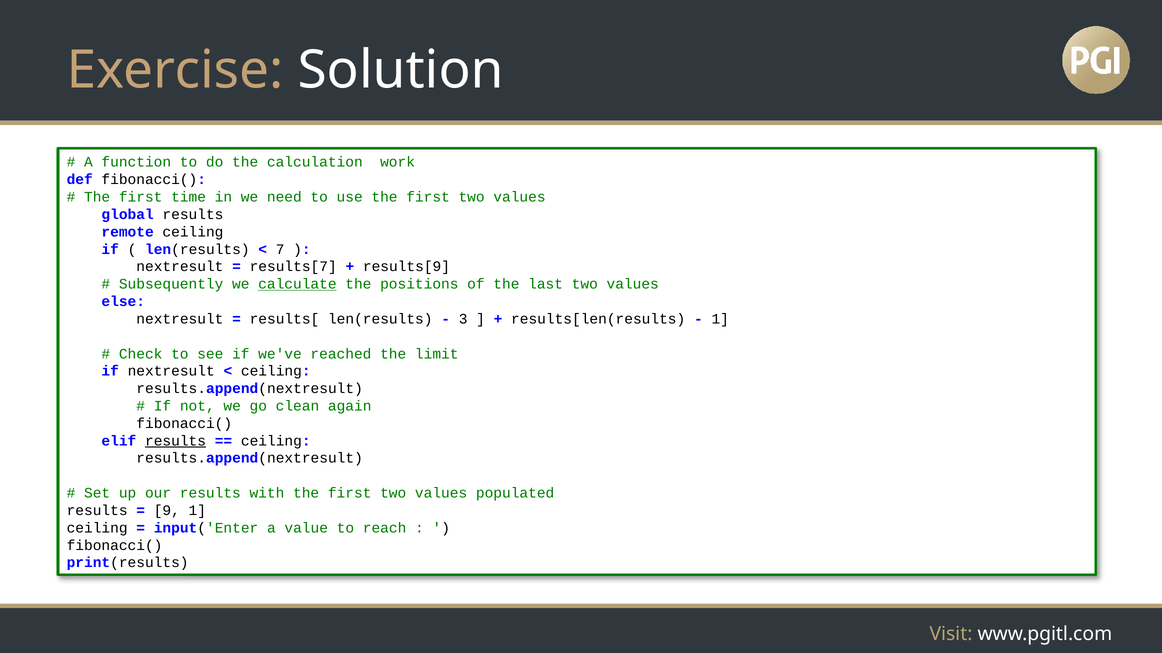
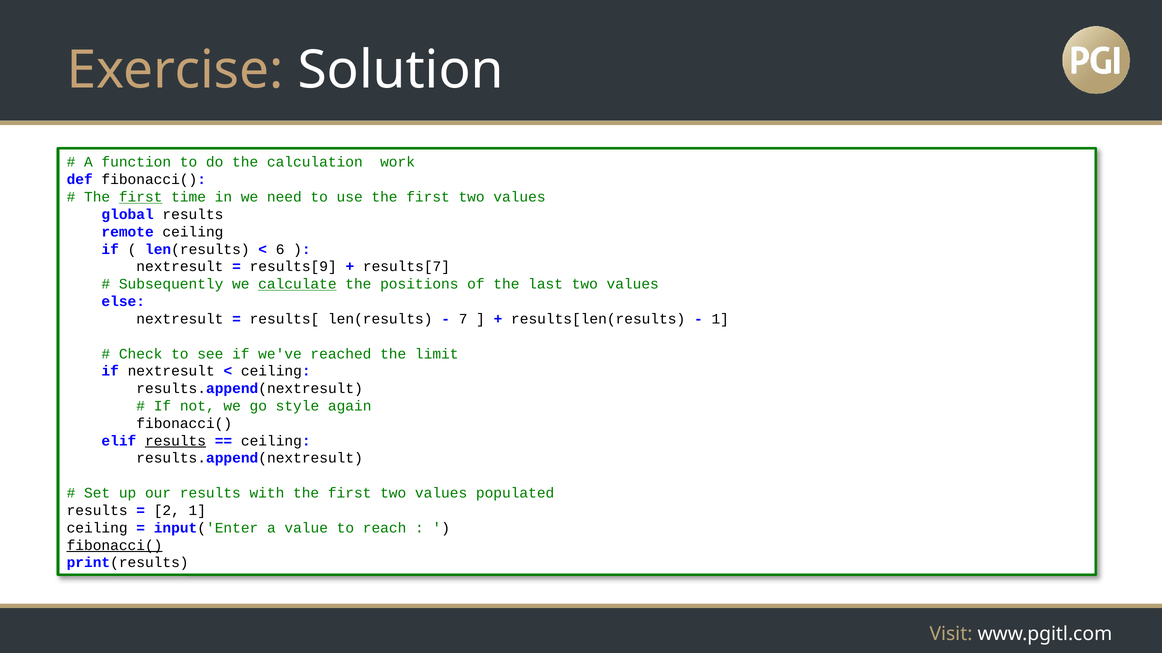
first underline: none -> present (141, 197)
7: 7 -> 6 (280, 249)
results[7: results[7 -> results[9 (293, 267)
results[9: results[9 -> results[7 (406, 267)
3: 3 -> 7 (463, 319)
clean: clean -> style (297, 406)
9: 9 -> 2 (167, 511)
fibonacci( underline: none -> present (115, 546)
